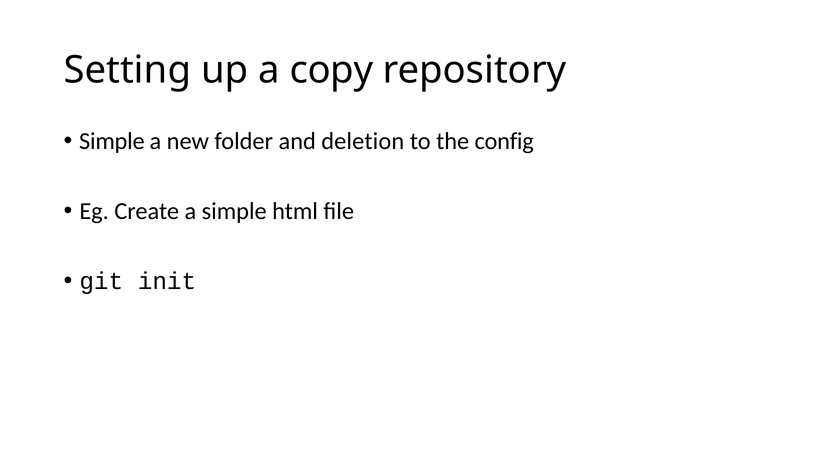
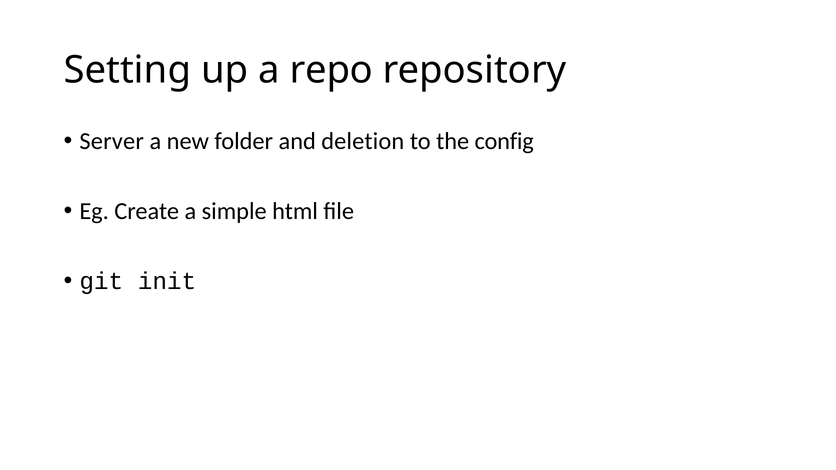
copy: copy -> repo (331, 70)
Simple: Simple -> Server (112, 141)
